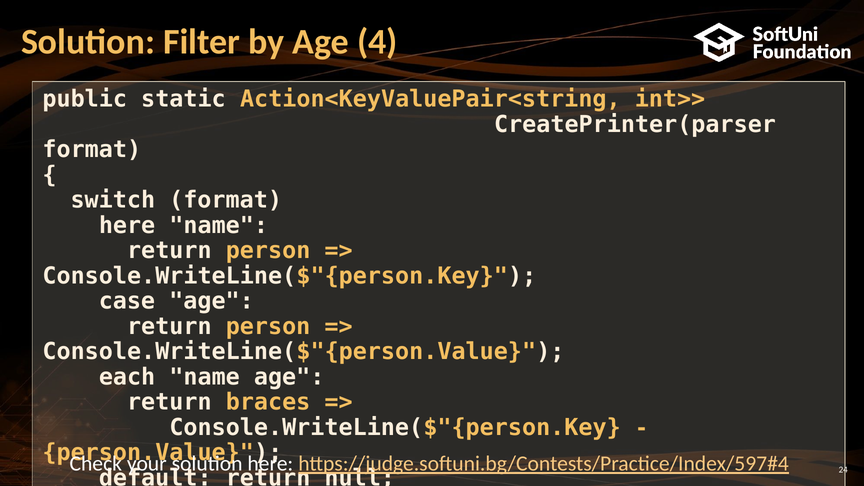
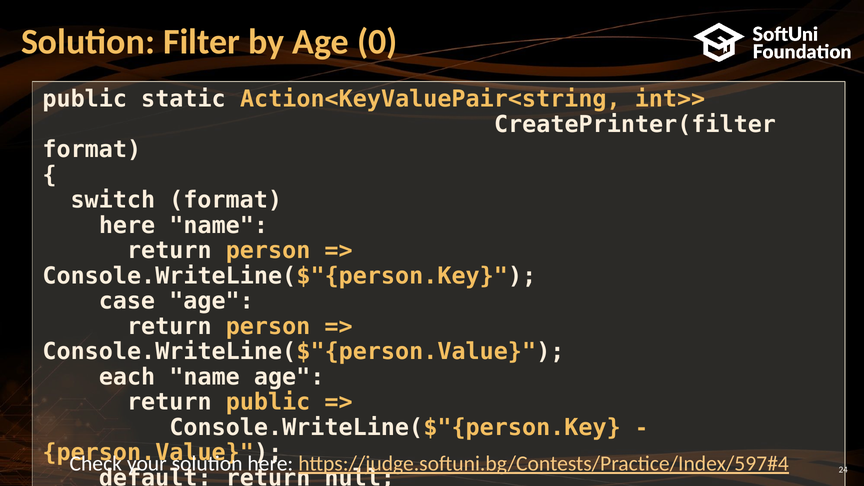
4: 4 -> 0 (377, 42)
CreatePrinter(parser: CreatePrinter(parser -> CreatePrinter(filter (635, 124)
return braces: braces -> public (268, 402)
